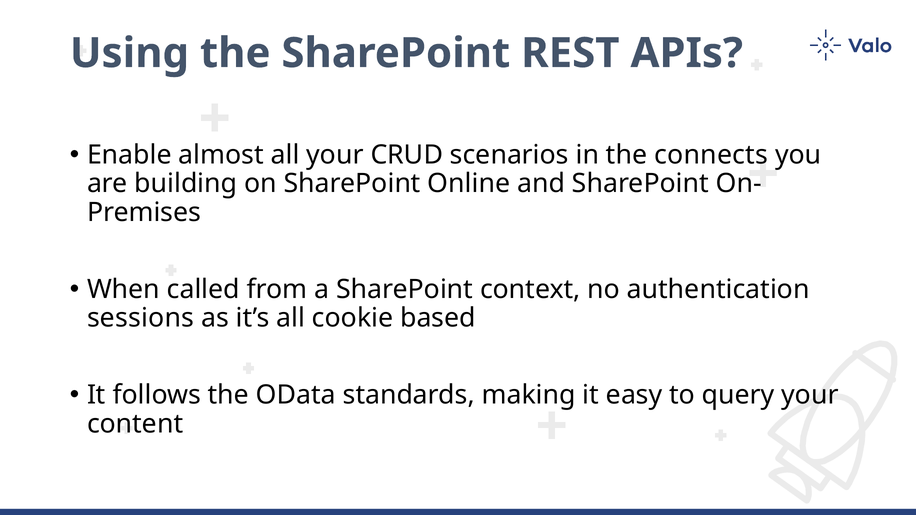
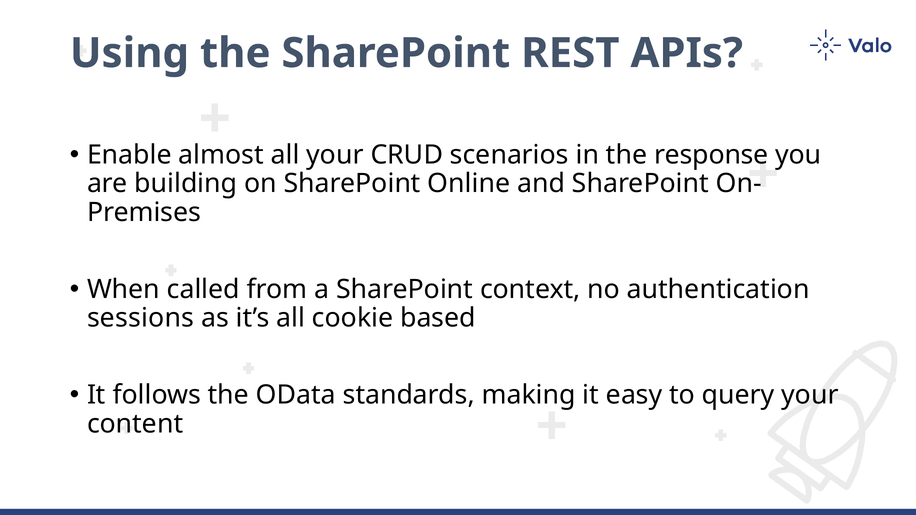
connects: connects -> response (711, 155)
